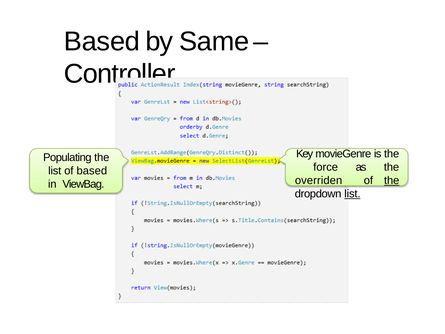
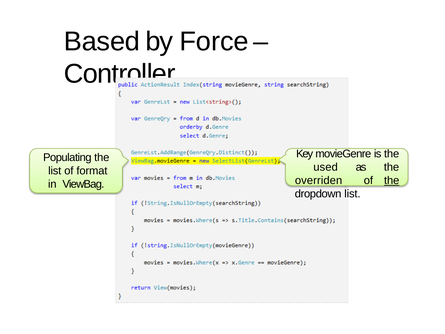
Same: Same -> Force (214, 41)
force: force -> used (326, 167)
of based: based -> format (92, 171)
list underline: present -> none (352, 194)
